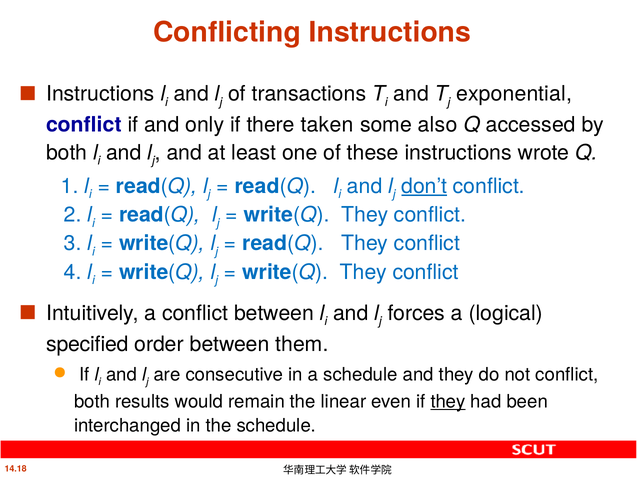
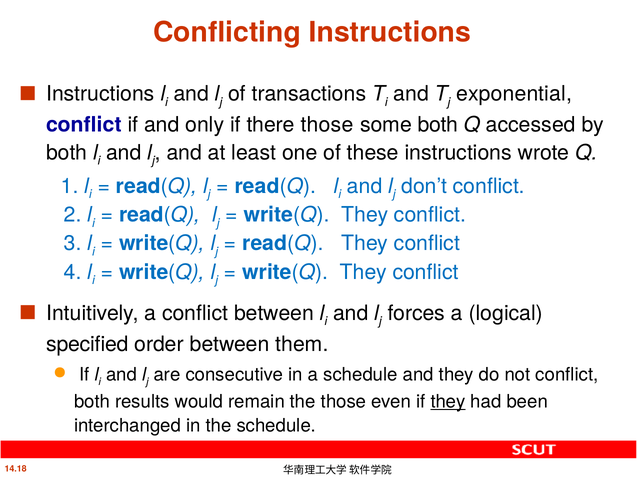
there taken: taken -> those (327, 125)
some also: also -> both (438, 125)
don’t underline: present -> none (424, 186)
the linear: linear -> those (344, 402)
